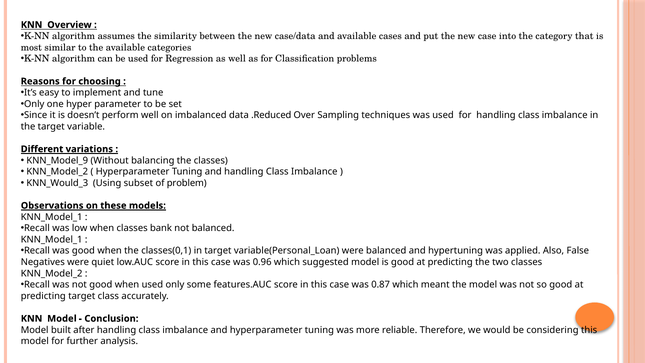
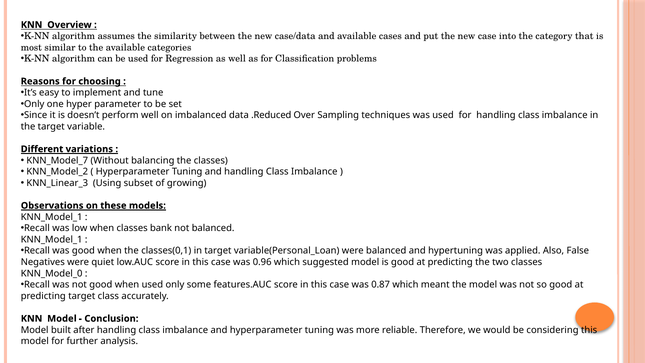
KNN_Model_9: KNN_Model_9 -> KNN_Model_7 (57, 160)
KNN_Would_3: KNN_Would_3 -> KNN_Linear_3 (57, 183)
problem: problem -> growing (187, 183)
KNN_Model_2: KNN_Model_2 -> KNN_Model_0 (52, 273)
